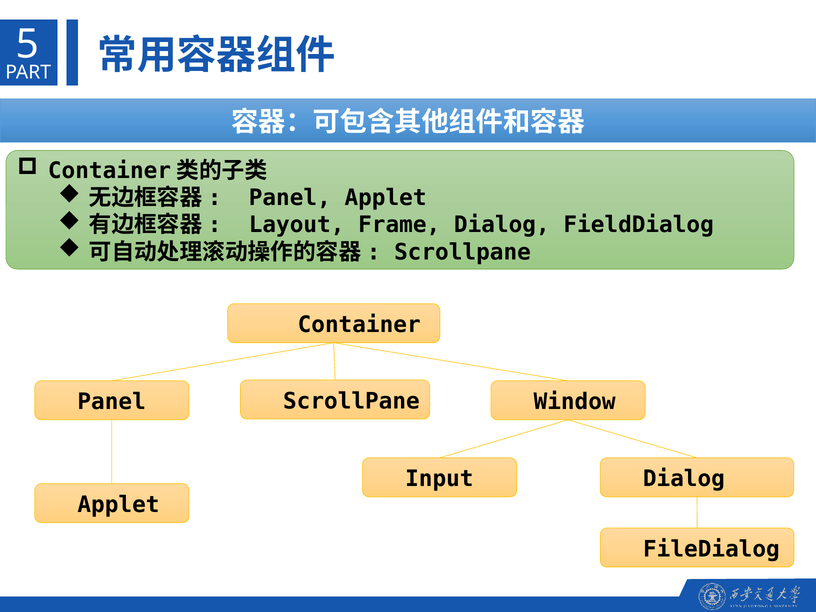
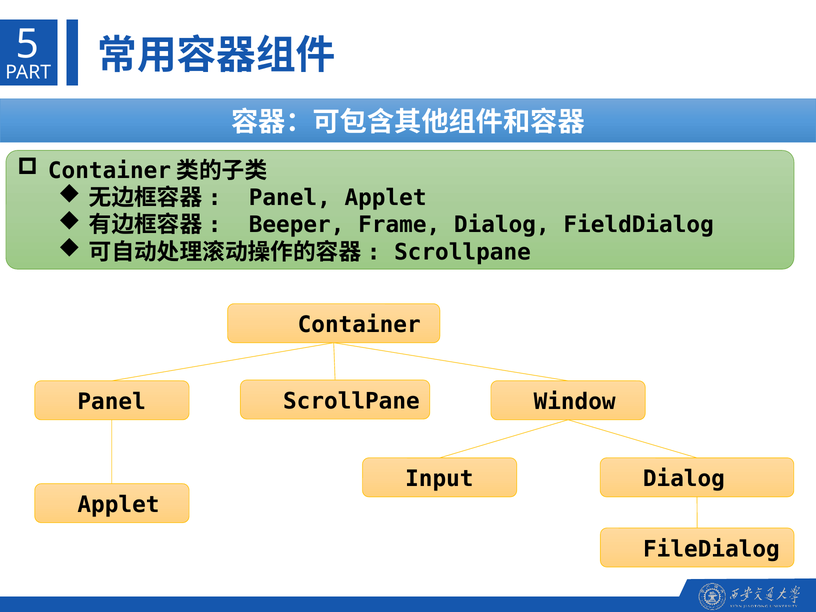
Layout: Layout -> Beeper (297, 225)
